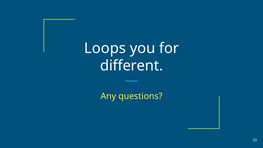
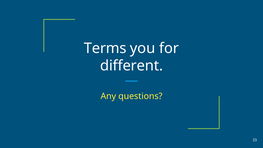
Loops: Loops -> Terms (105, 48)
